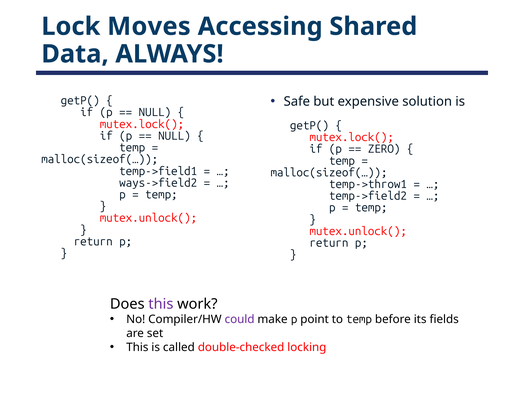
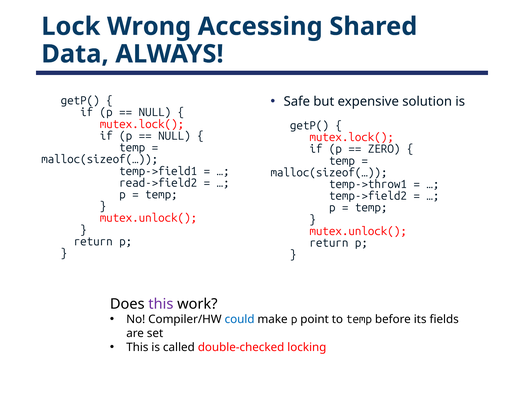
Moves: Moves -> Wrong (149, 26)
ways->field2: ways->field2 -> read->field2 (158, 183)
could colour: purple -> blue (240, 319)
